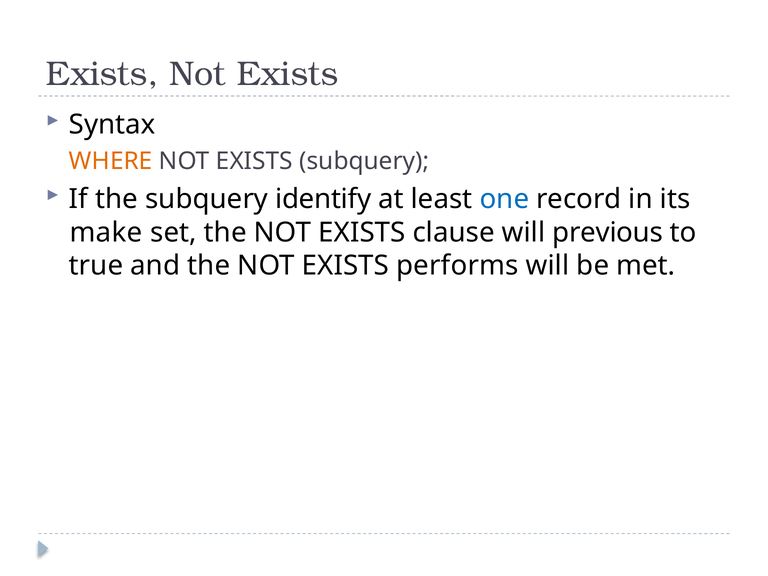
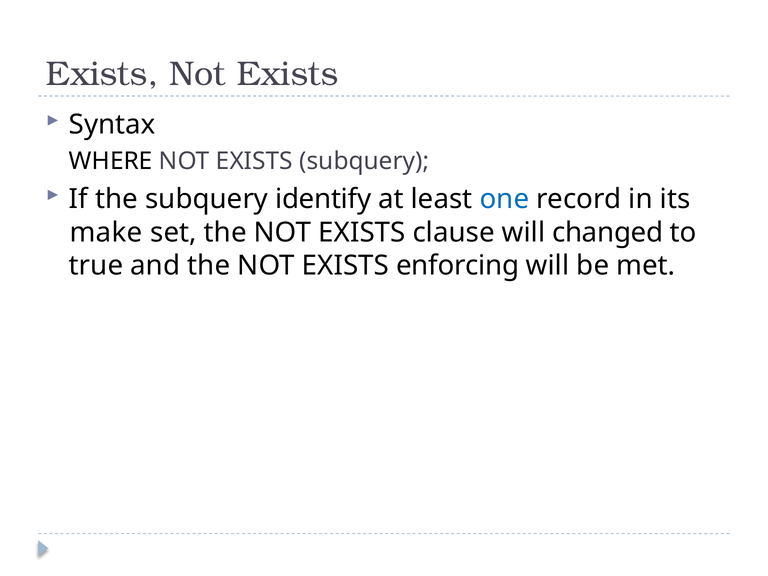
WHERE colour: orange -> black (111, 161)
previous: previous -> changed (608, 232)
performs: performs -> enforcing (458, 266)
